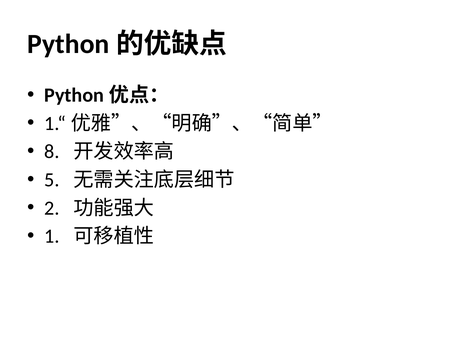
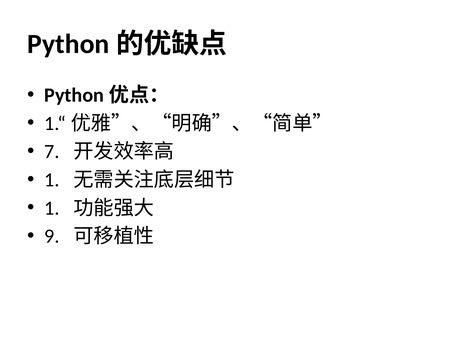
8: 8 -> 7 (52, 151)
5: 5 -> 1 (52, 180)
2: 2 -> 1 (52, 208)
1: 1 -> 9 (52, 236)
